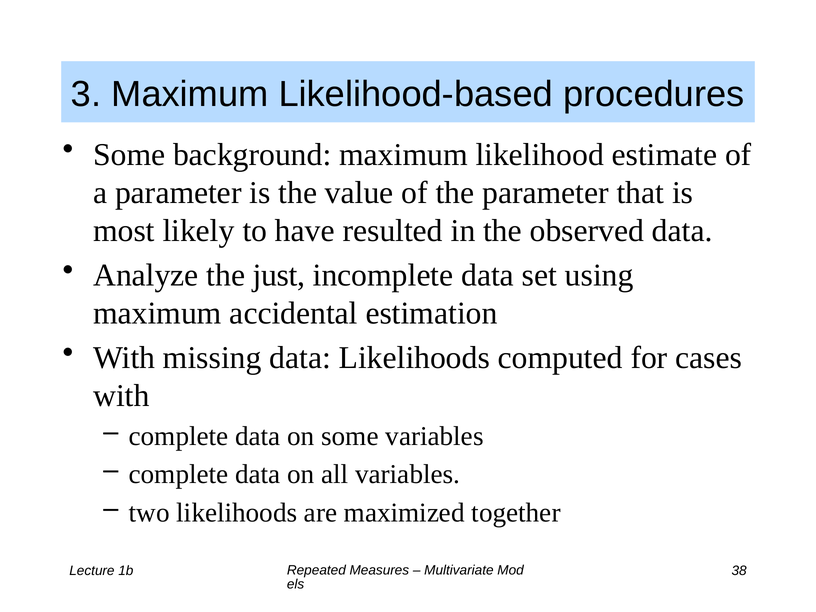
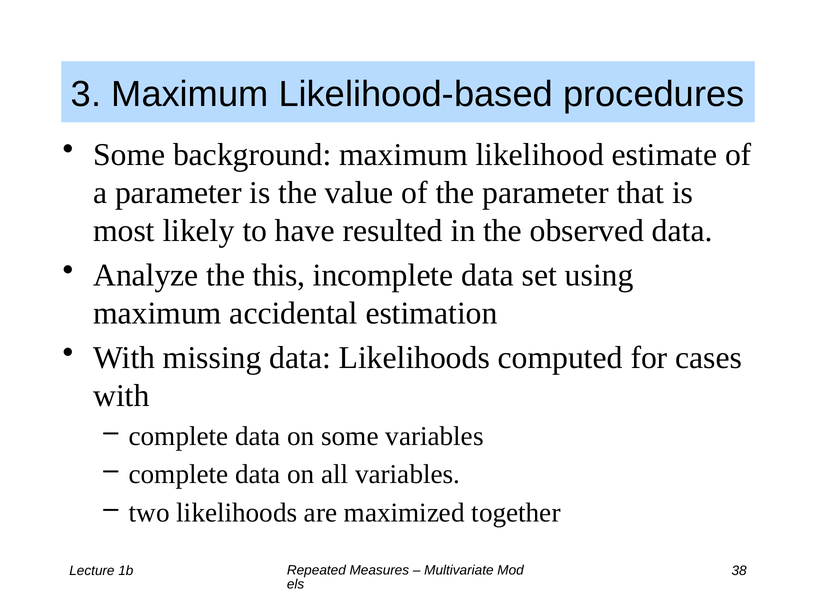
just: just -> this (279, 275)
